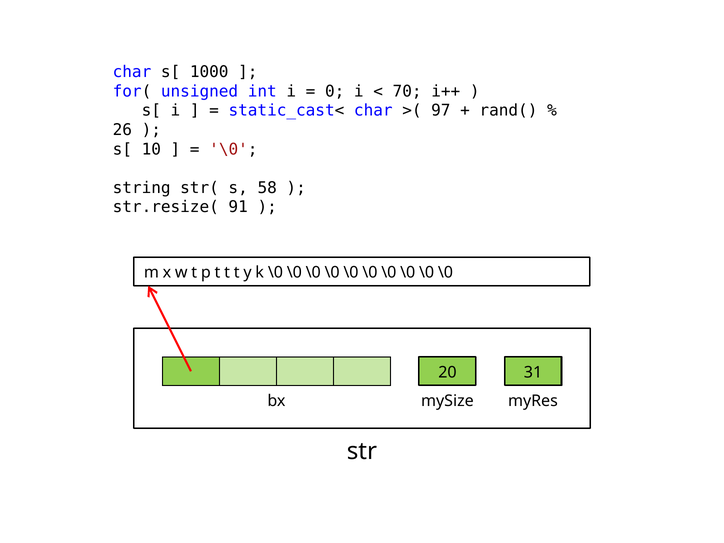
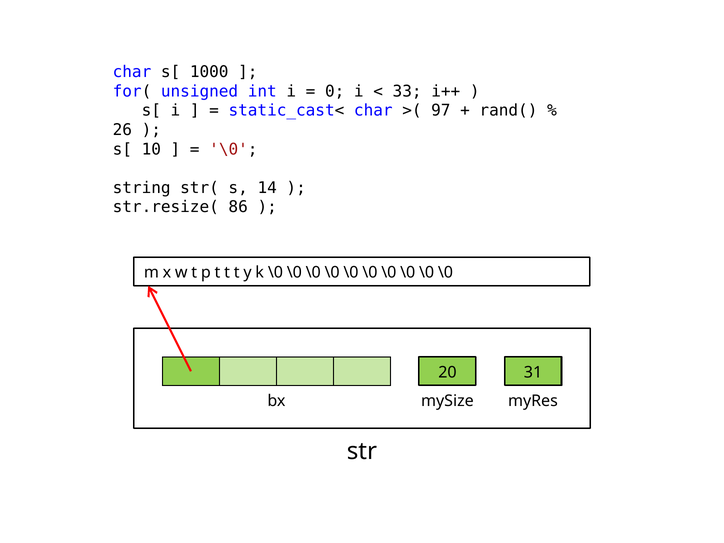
70: 70 -> 33 (407, 91)
58: 58 -> 14 (267, 188)
91: 91 -> 86 (238, 207)
